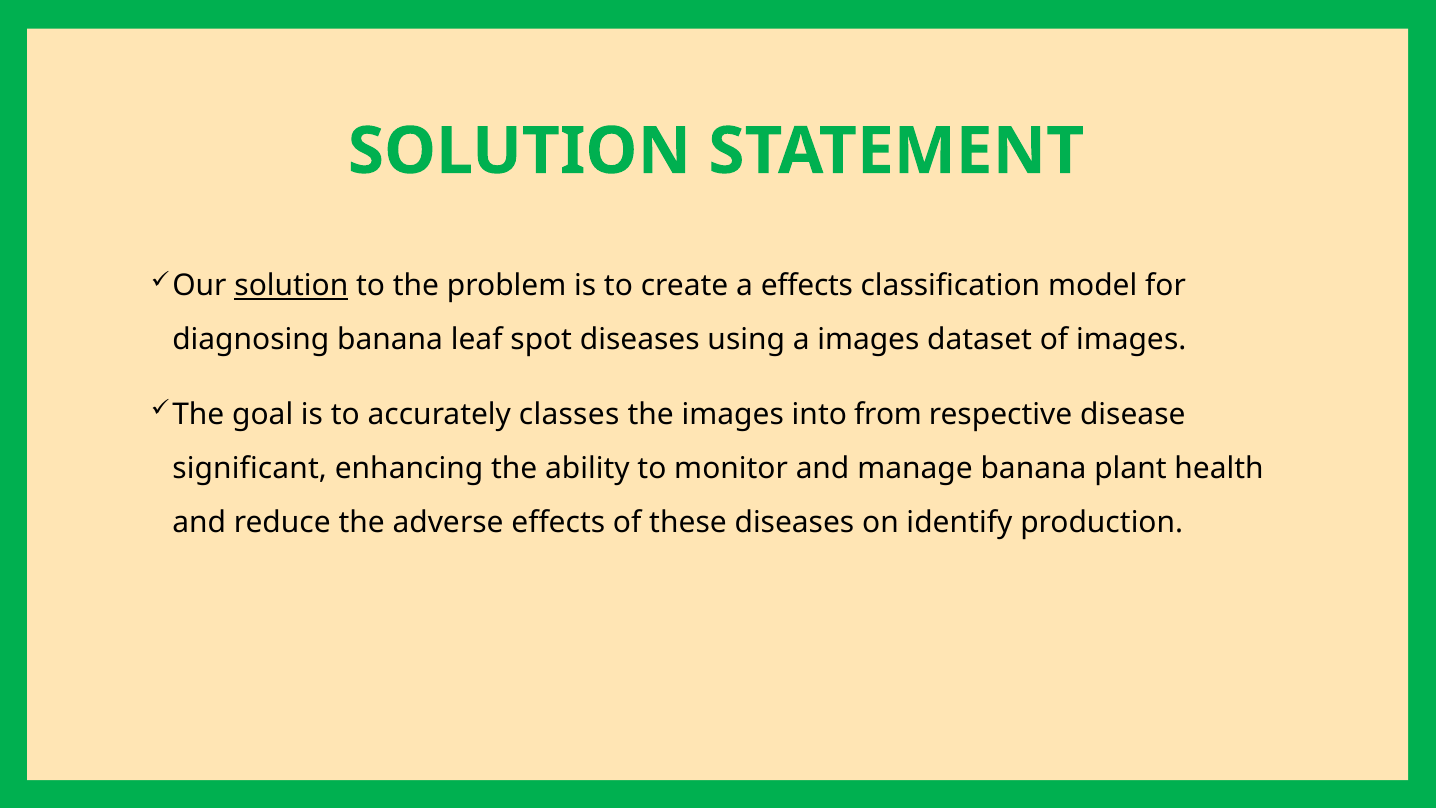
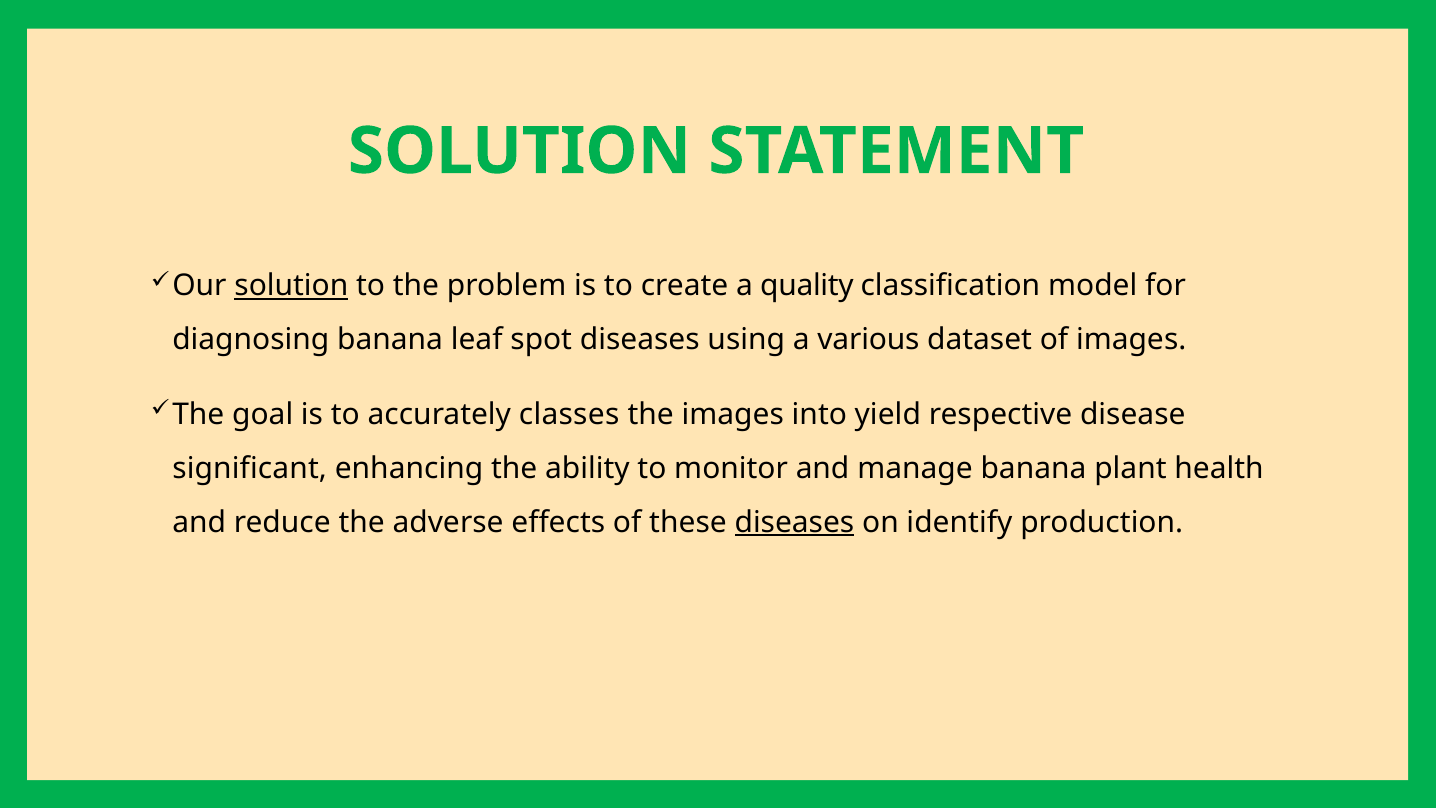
a effects: effects -> quality (807, 286)
a images: images -> various (868, 340)
from: from -> yield (888, 414)
diseases underline: none -> present (794, 522)
